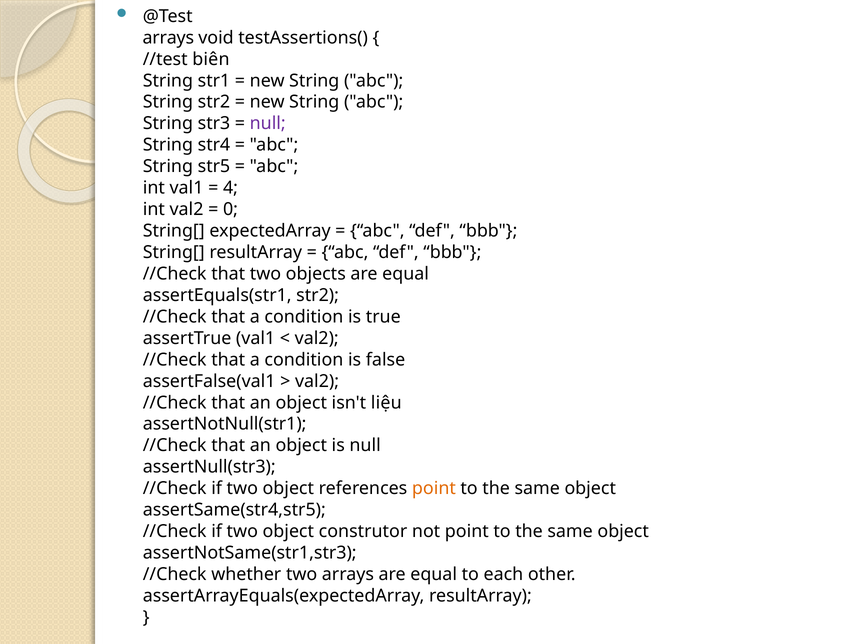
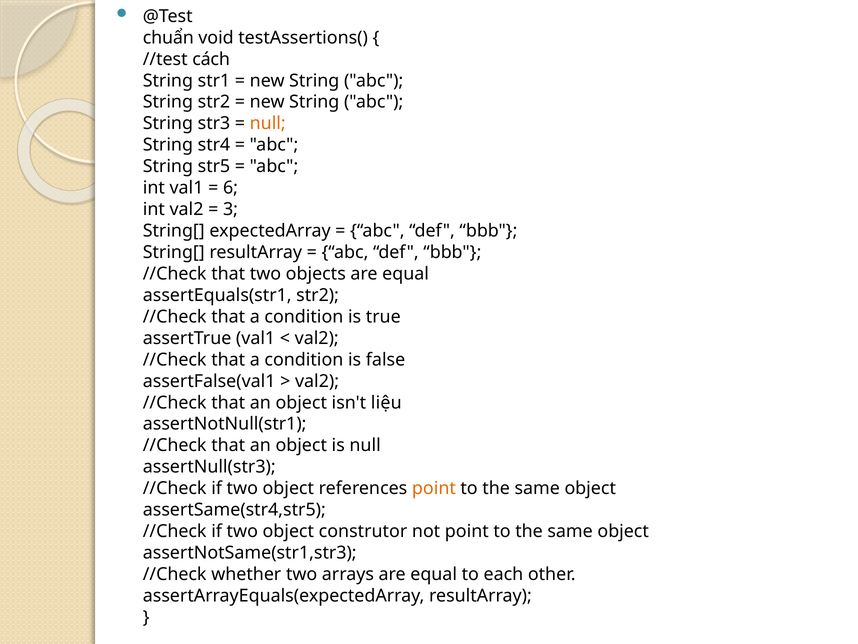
arrays: arrays -> chuẩn (168, 38)
biên: biên -> cách (211, 59)
null colour: purple -> orange (268, 123)
4: 4 -> 6 (230, 188)
0: 0 -> 3 (230, 209)
